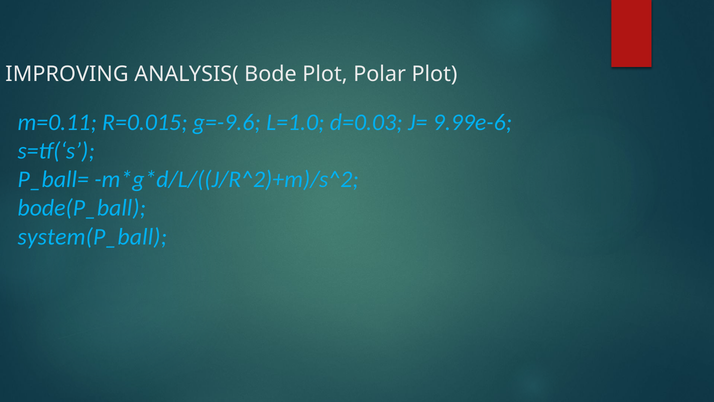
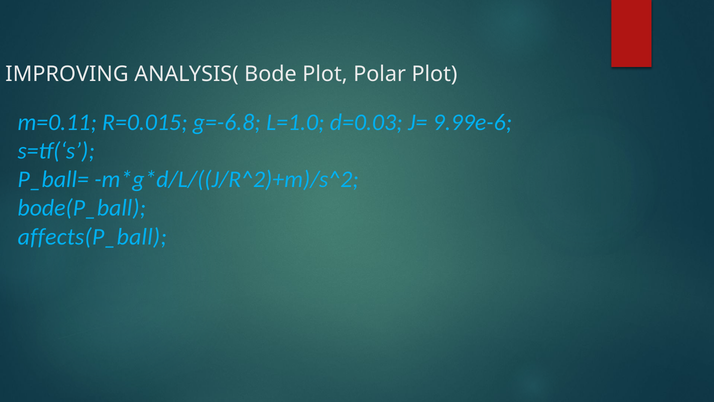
g=-9.6: g=-9.6 -> g=-6.8 (227, 122)
system(P_ball: system(P_ball -> affects(P_ball (92, 236)
